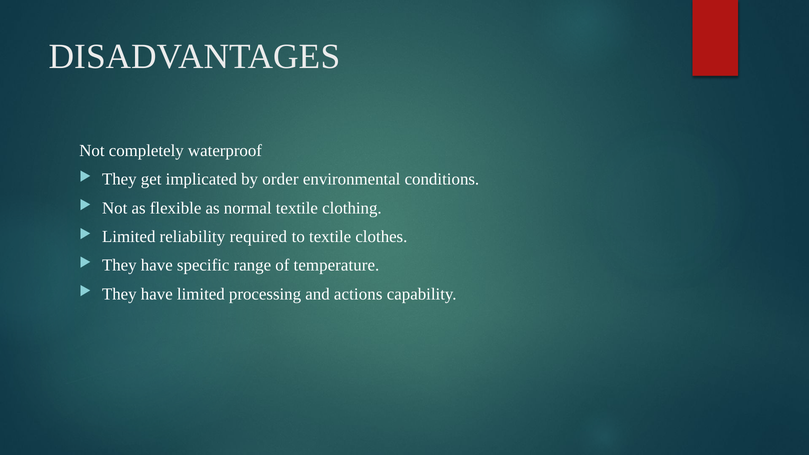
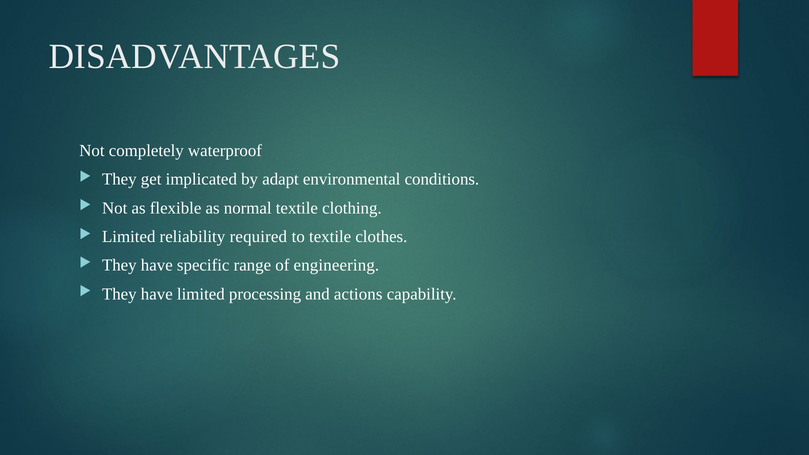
order: order -> adapt (281, 179)
temperature: temperature -> engineering (336, 265)
